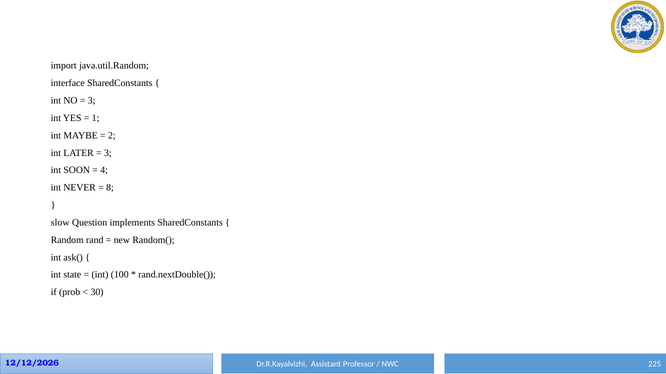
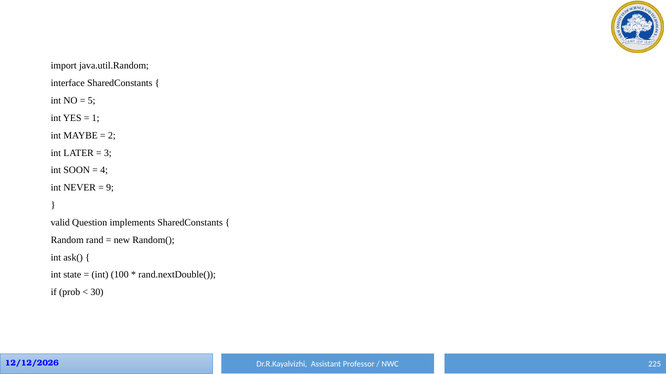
3: 3 -> 5 (92, 101)
8: 8 -> 9 (110, 188)
slow: slow -> valid (60, 223)
